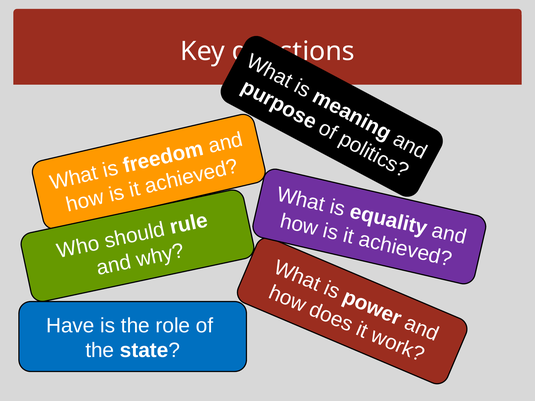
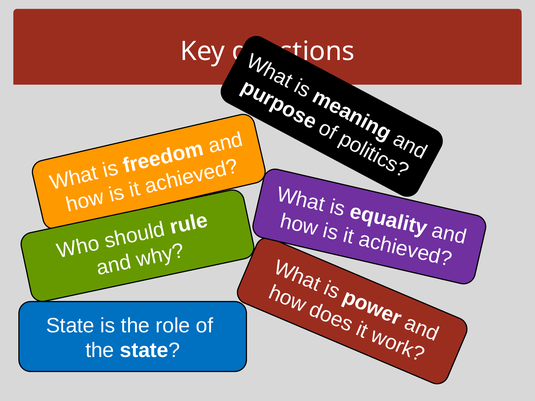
Have: Have -> State (70, 326)
